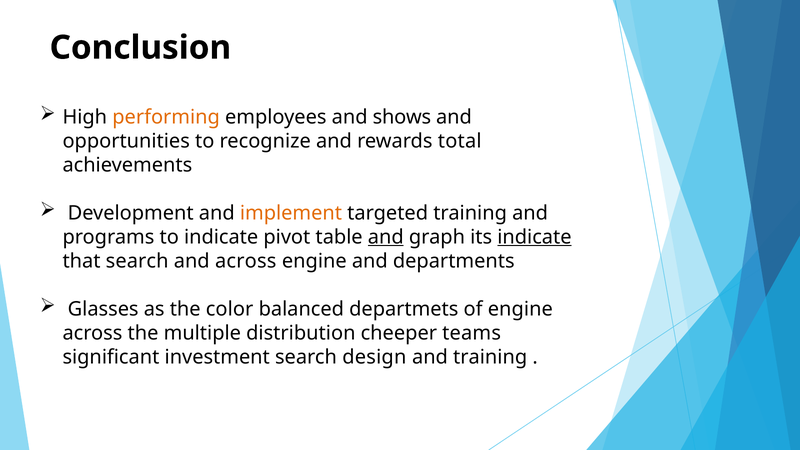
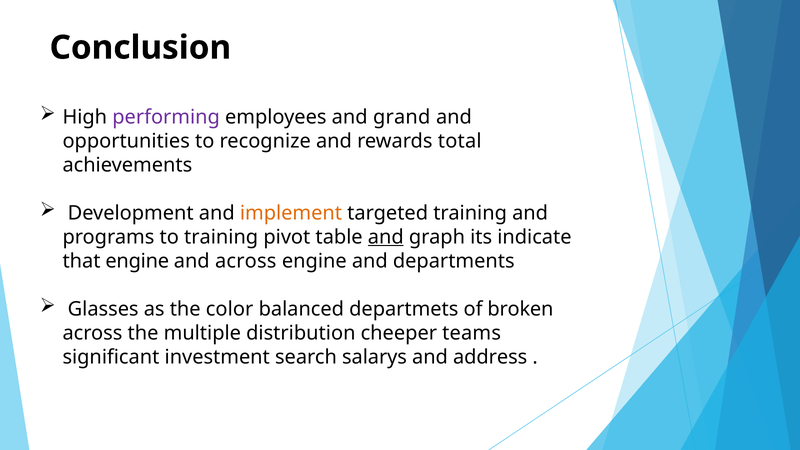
performing colour: orange -> purple (166, 117)
shows: shows -> grand (402, 117)
to indicate: indicate -> training (221, 237)
indicate underline: present -> none (534, 237)
that search: search -> engine (137, 261)
of engine: engine -> broken (520, 309)
design: design -> salarys (375, 357)
and training: training -> address (490, 357)
